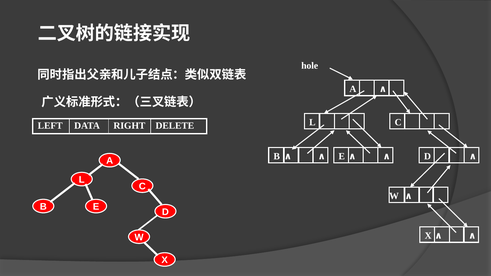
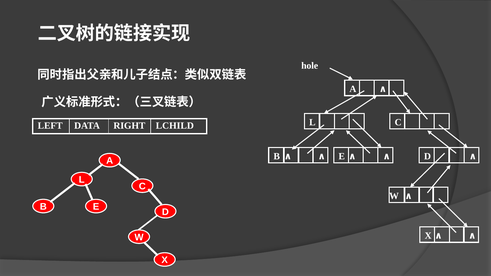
DELETE: DELETE -> LCHILD (175, 126)
